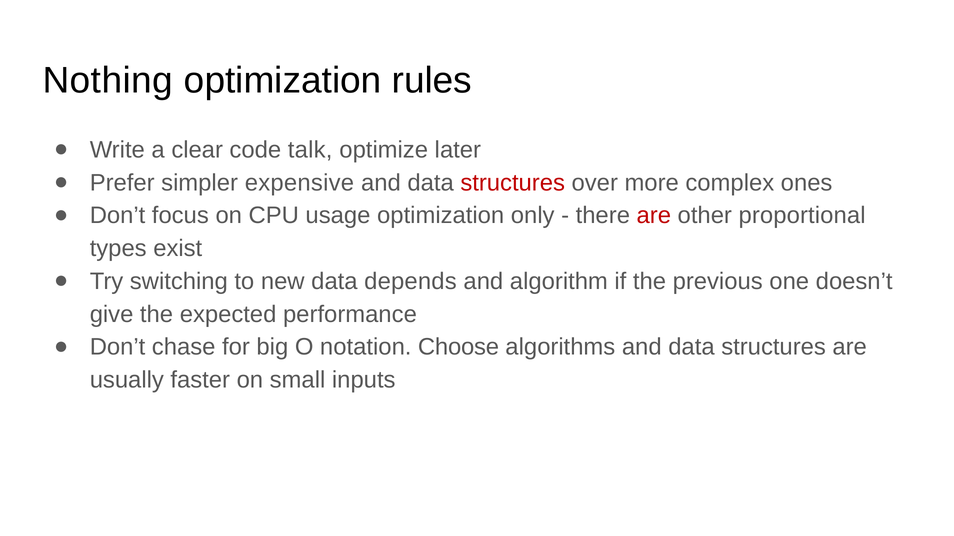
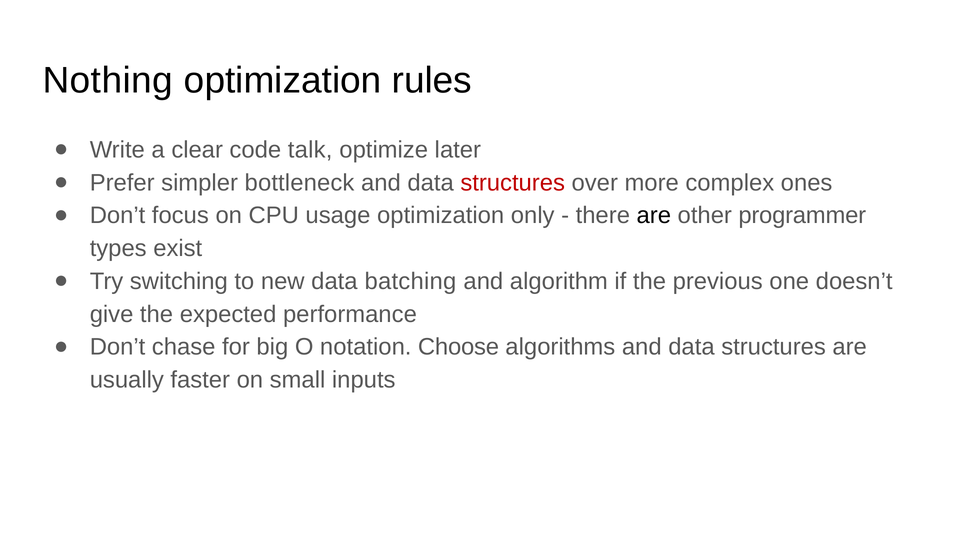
expensive: expensive -> bottleneck (300, 183)
are colour: red -> black (654, 216)
proportional: proportional -> programmer (802, 216)
depends: depends -> batching (410, 282)
